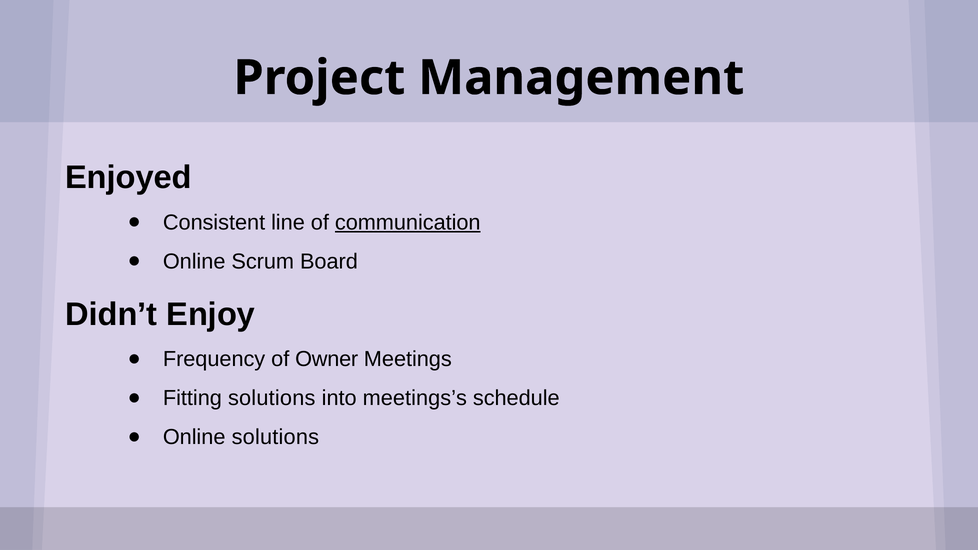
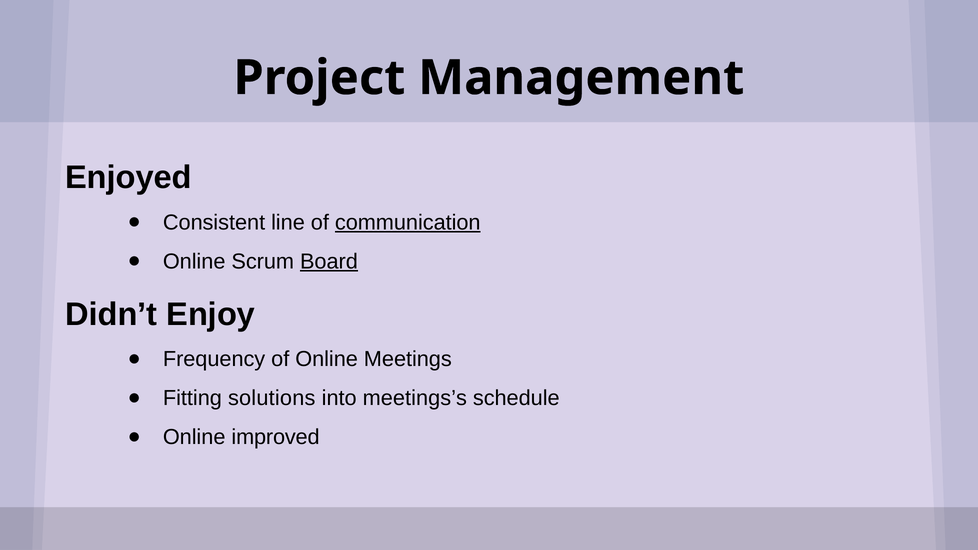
Board underline: none -> present (329, 262)
of Owner: Owner -> Online (327, 359)
Online solutions: solutions -> improved (276, 437)
